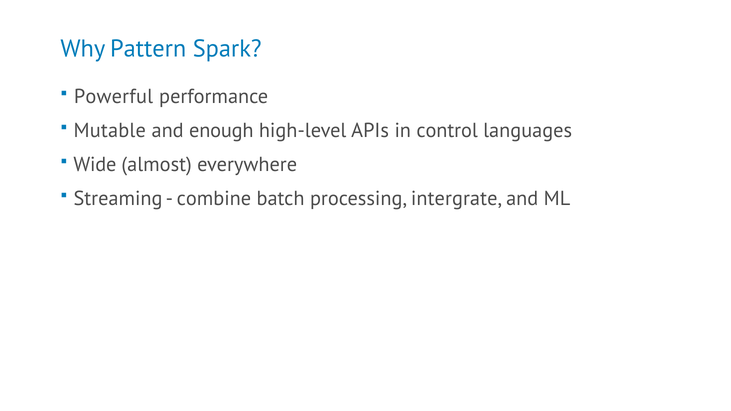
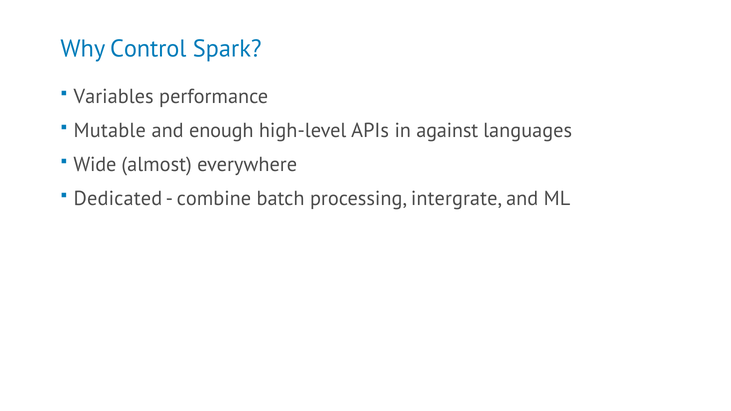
Pattern: Pattern -> Control (148, 49)
Powerful: Powerful -> Variables (114, 97)
control: control -> against (447, 131)
Streaming: Streaming -> Dedicated (118, 199)
